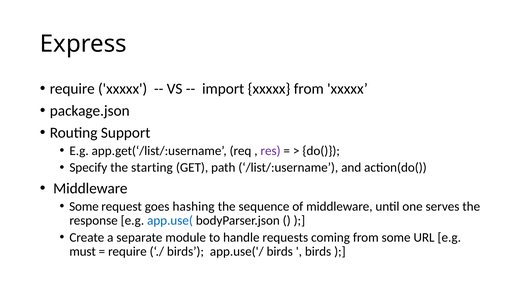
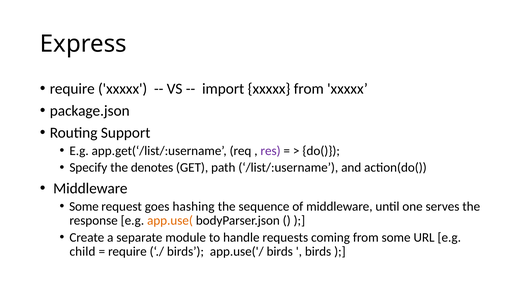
starting: starting -> denotes (152, 167)
app.use( colour: blue -> orange (170, 220)
must: must -> child (82, 251)
